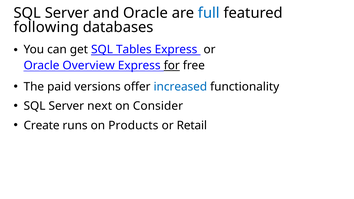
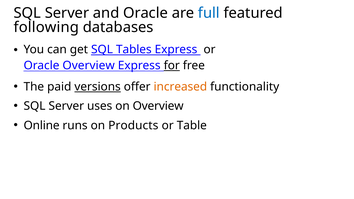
versions underline: none -> present (98, 87)
increased colour: blue -> orange (180, 87)
next: next -> uses (100, 106)
on Consider: Consider -> Overview (158, 106)
Create: Create -> Online (42, 125)
Retail: Retail -> Table (192, 125)
